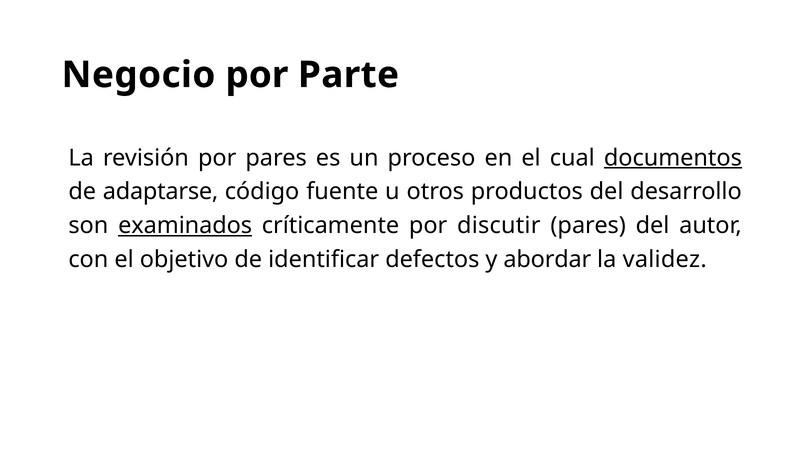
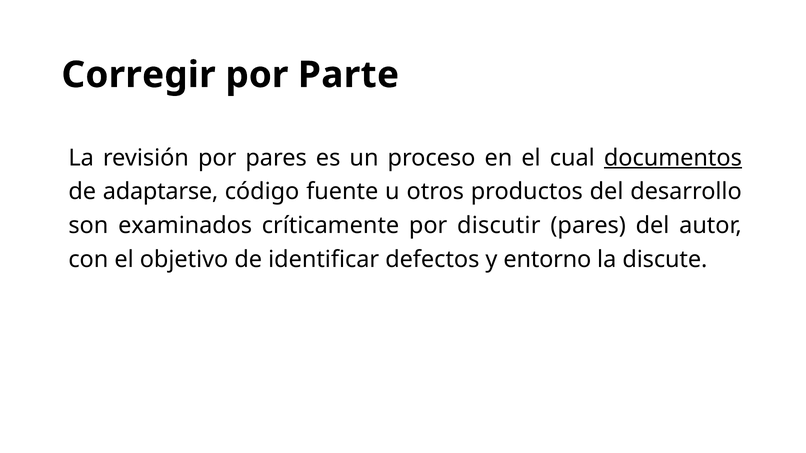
Negocio: Negocio -> Corregir (139, 75)
examinados underline: present -> none (185, 226)
abordar: abordar -> entorno (547, 260)
validez: validez -> discute (665, 260)
